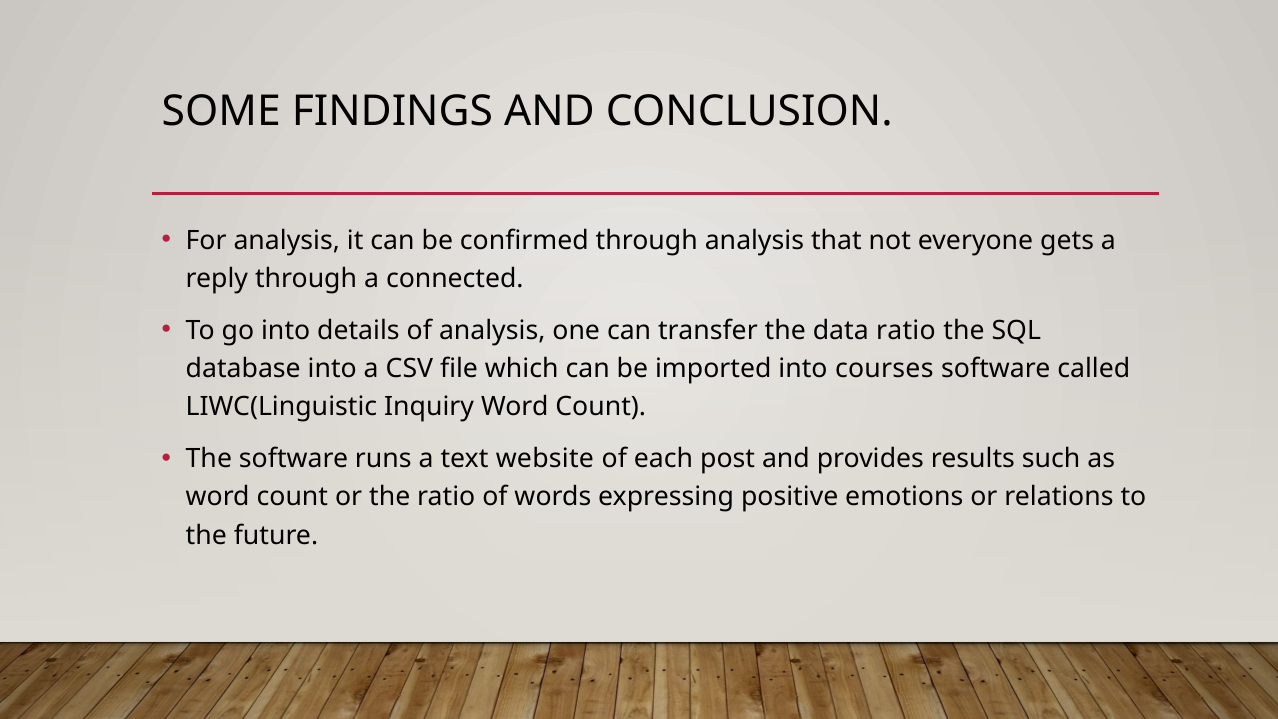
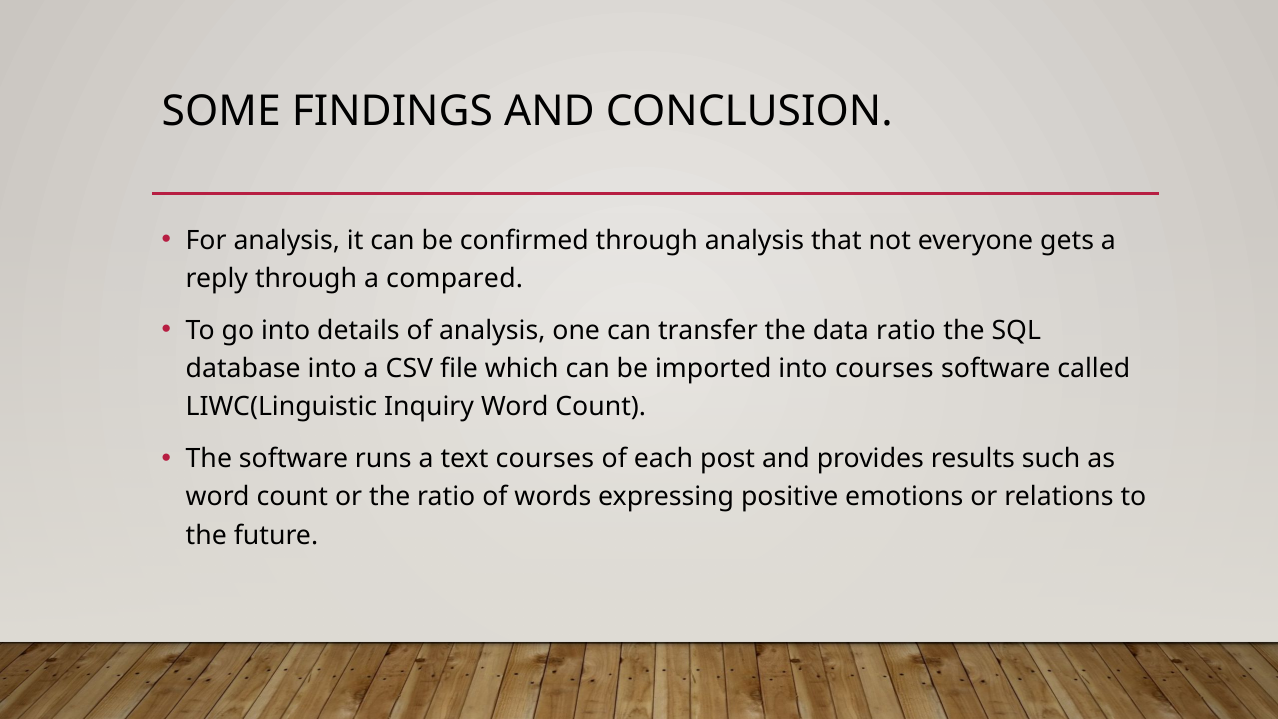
connected: connected -> compared (455, 279)
text website: website -> courses (545, 459)
